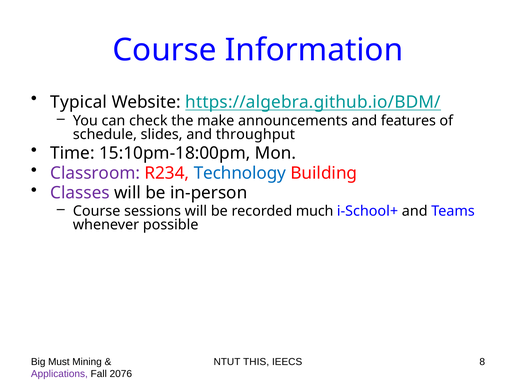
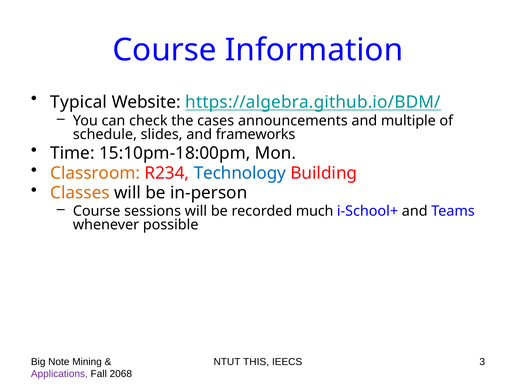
make: make -> cases (216, 121)
features: features -> multiple (408, 121)
throughput: throughput -> frameworks (256, 135)
Classroom colour: purple -> orange (95, 173)
Classes colour: purple -> orange (80, 193)
Must: Must -> Note (59, 362)
8: 8 -> 3 (482, 362)
2076: 2076 -> 2068 (121, 374)
